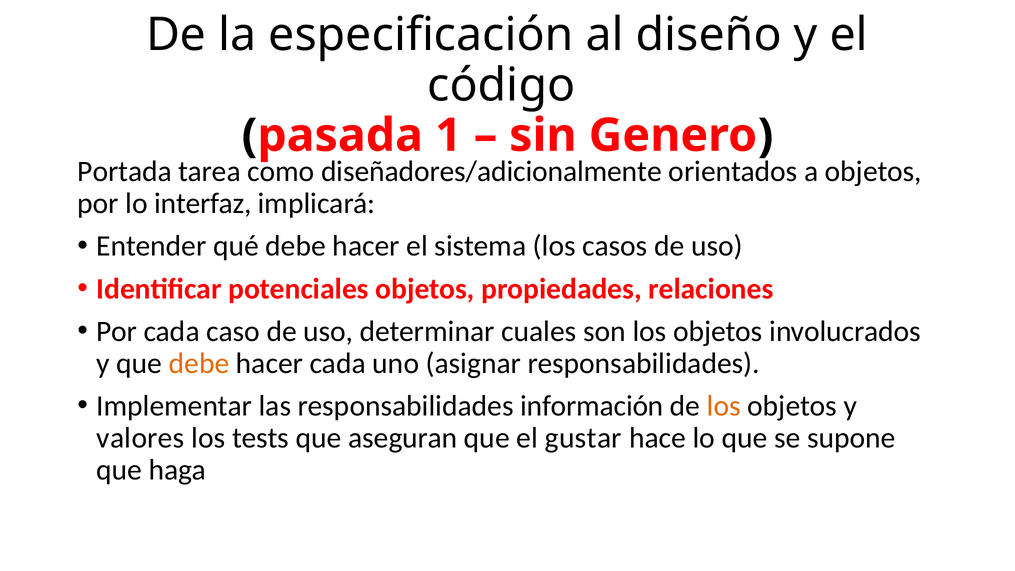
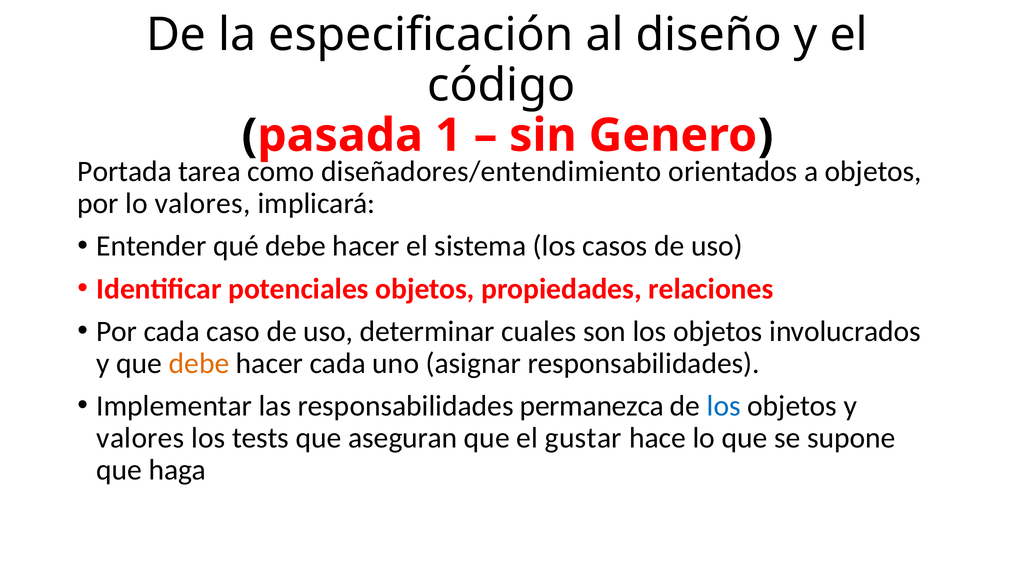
diseñadores/adicionalmente: diseñadores/adicionalmente -> diseñadores/entendimiento (491, 172)
lo interfaz: interfaz -> valores (203, 204)
información: información -> permanezca (592, 406)
los colour: orange -> blue (724, 406)
